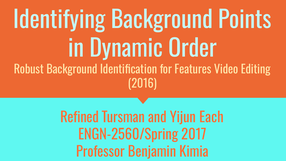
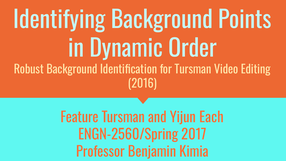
for Features: Features -> Tursman (193, 69)
Refined: Refined -> Feature (79, 118)
